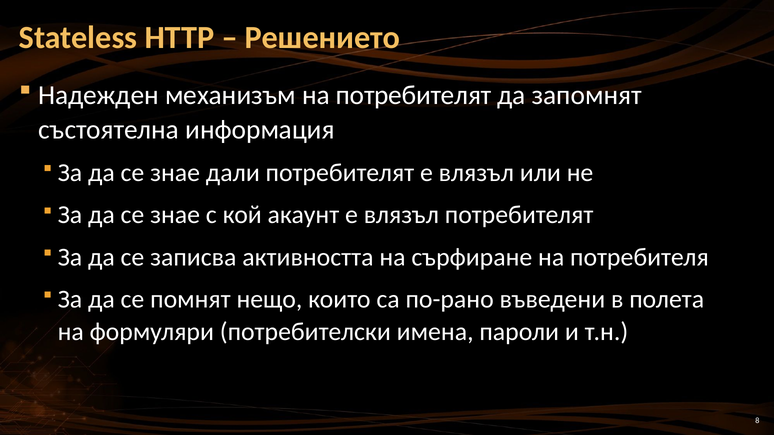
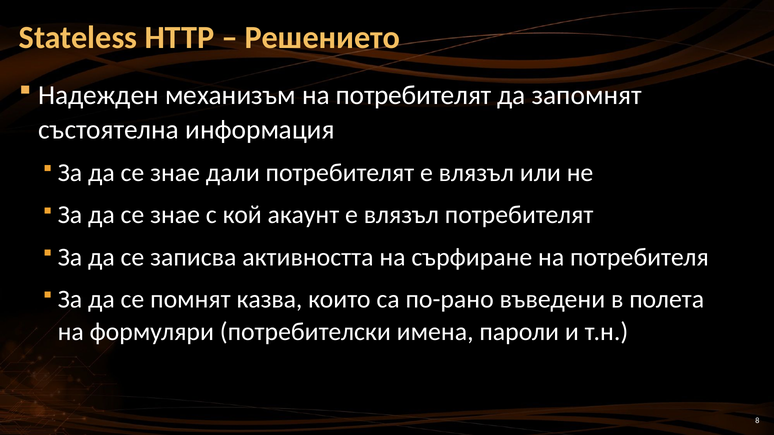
нещо: нещо -> казва (269, 300)
